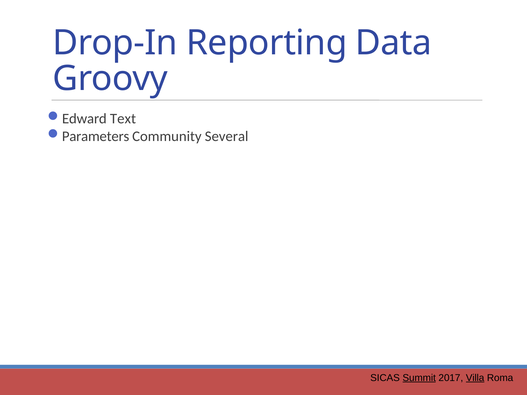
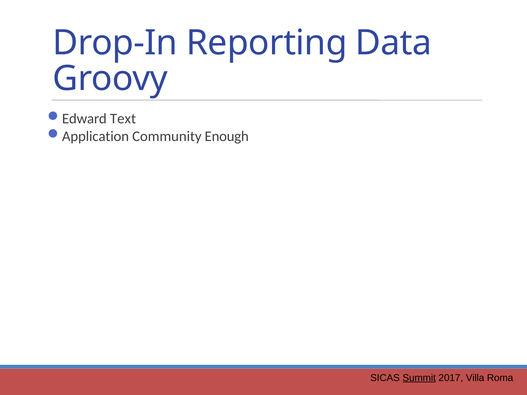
Parameters: Parameters -> Application (96, 136)
Several: Several -> Enough (227, 136)
Villa underline: present -> none (475, 378)
